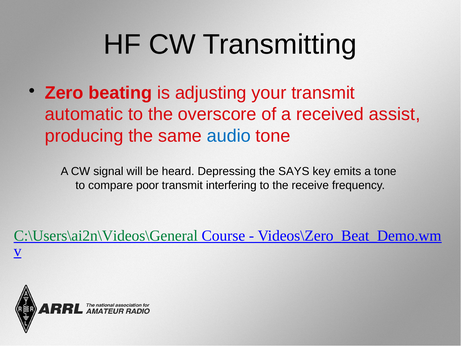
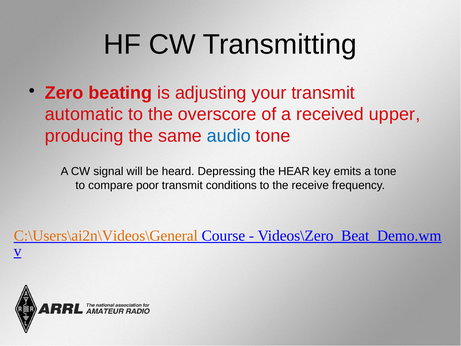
assist: assist -> upper (395, 114)
SAYS: SAYS -> HEAR (294, 171)
interfering: interfering -> conditions (231, 185)
C:\Users\ai2n\Videos\General colour: green -> orange (106, 236)
